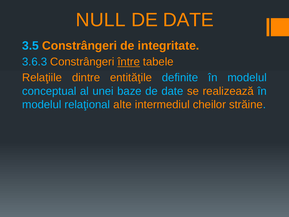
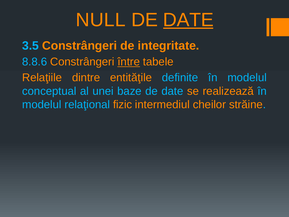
DATE underline: none -> present (188, 20)
3.6.3: 3.6.3 -> 8.8.6 (35, 62)
alte: alte -> fizic (123, 105)
